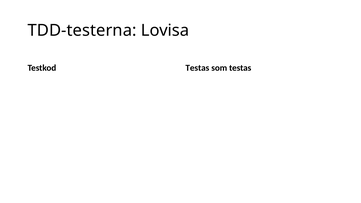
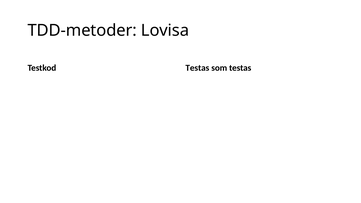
TDD-testerna: TDD-testerna -> TDD-metoder (82, 30)
